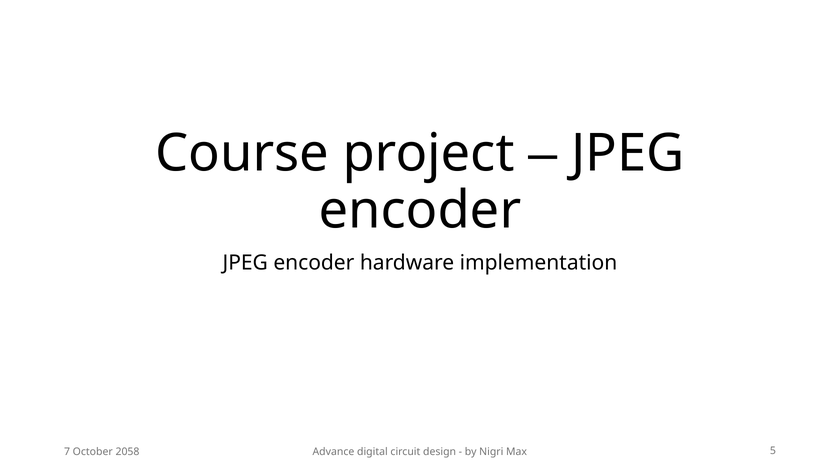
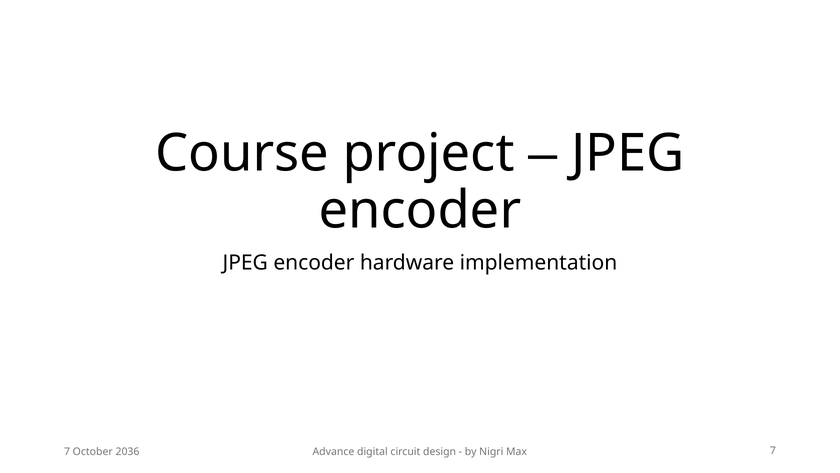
2058: 2058 -> 2036 (128, 451)
Max 5: 5 -> 7 (773, 450)
